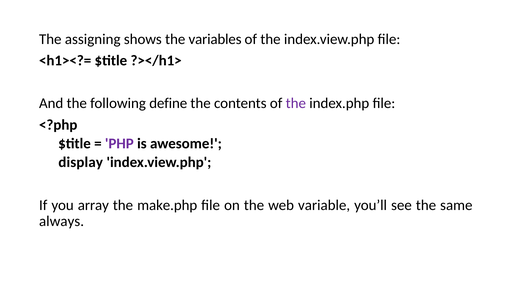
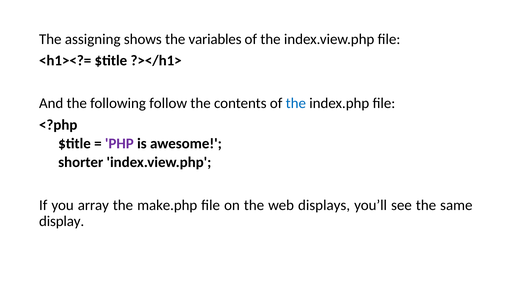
define: define -> follow (168, 103)
the colour: purple -> blue (296, 103)
display: display -> shorter (81, 162)
variable: variable -> displays (324, 205)
always: always -> display (62, 221)
